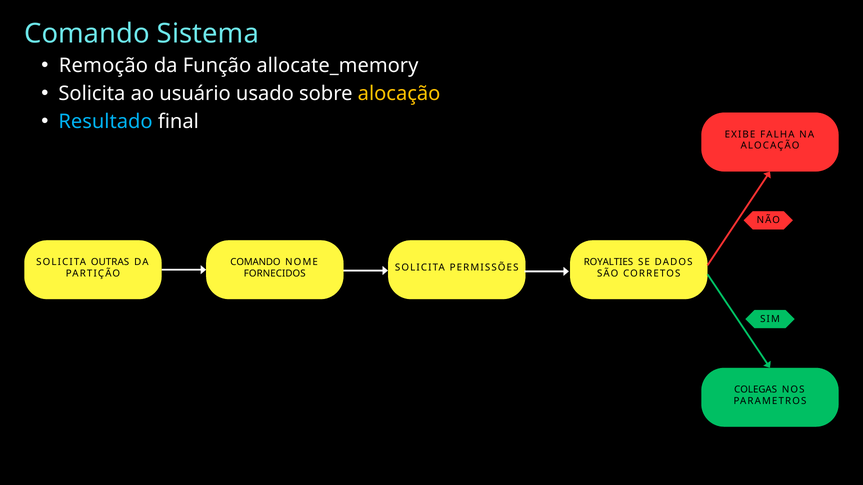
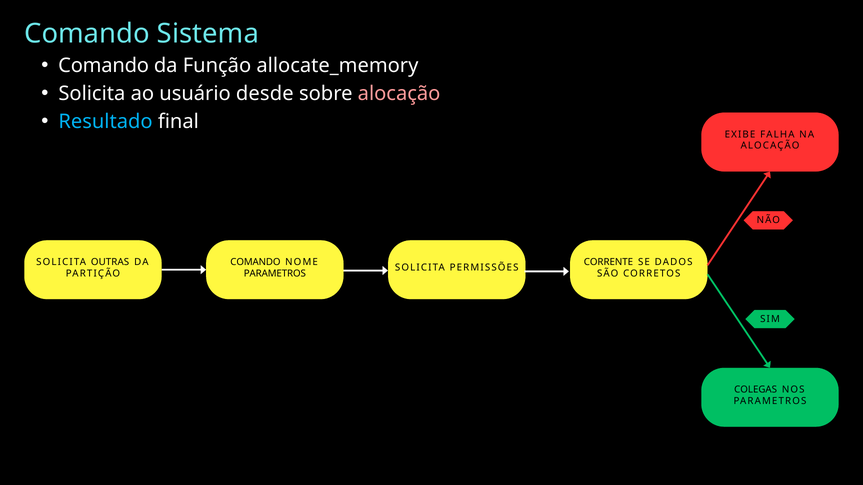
Remoção: Remoção -> Comando (104, 66)
usado: usado -> desde (265, 94)
alocação colour: yellow -> pink (399, 94)
ROYALTIES: ROYALTIES -> CORRENTE (608, 262)
FORNECIDOS: FORNECIDOS -> PARAMETROS (275, 274)
